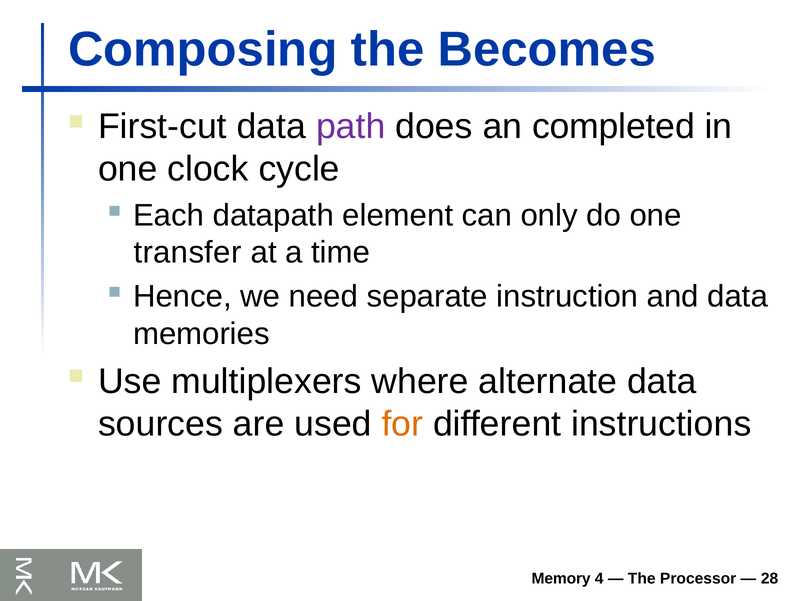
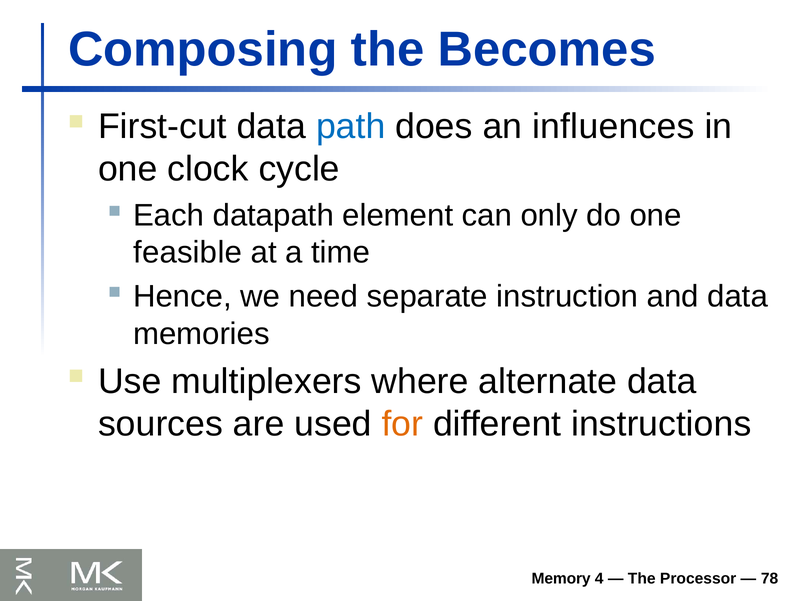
path colour: purple -> blue (351, 127)
completed: completed -> influences (613, 127)
transfer: transfer -> feasible (188, 253)
28: 28 -> 78 (770, 579)
